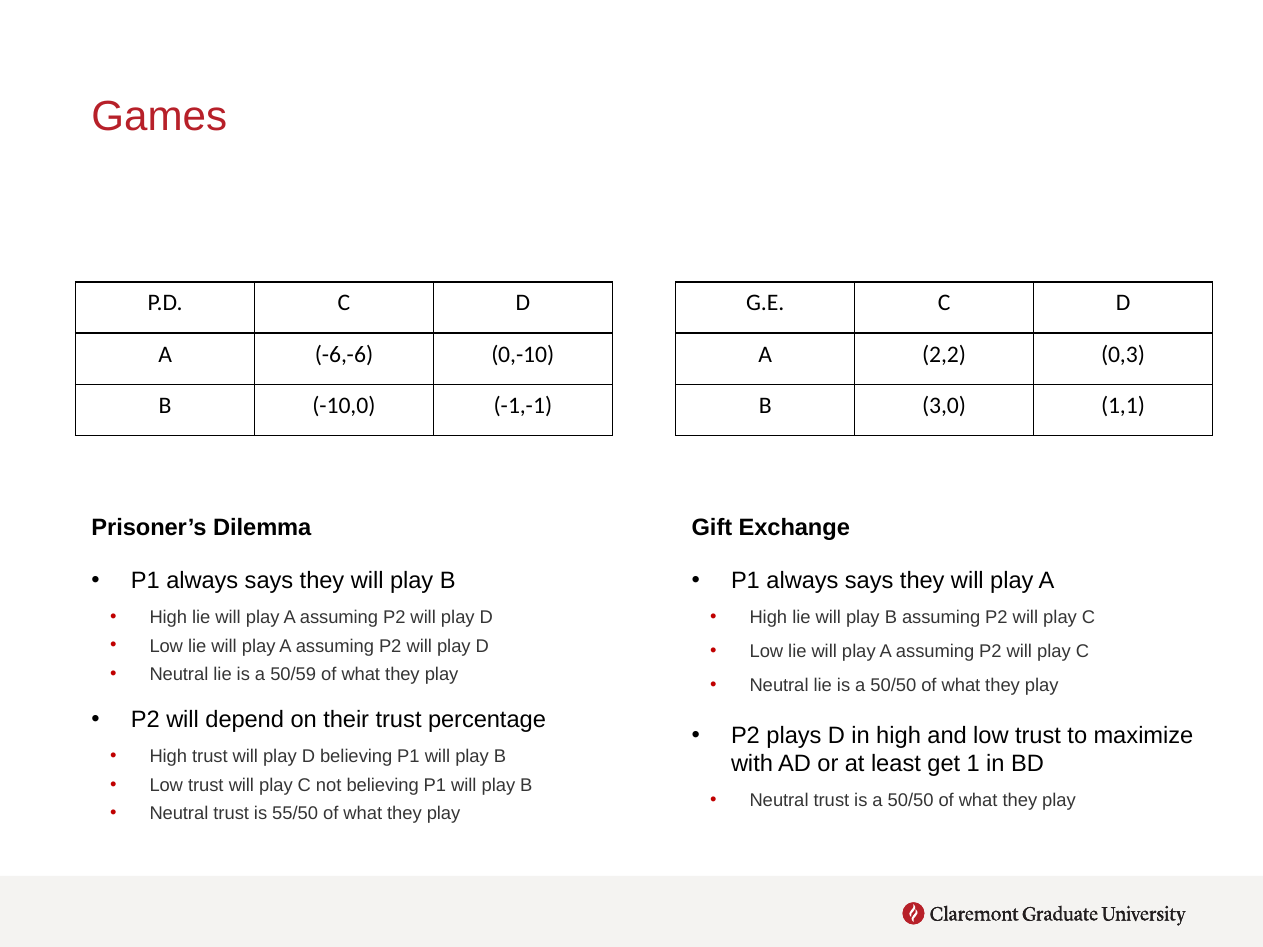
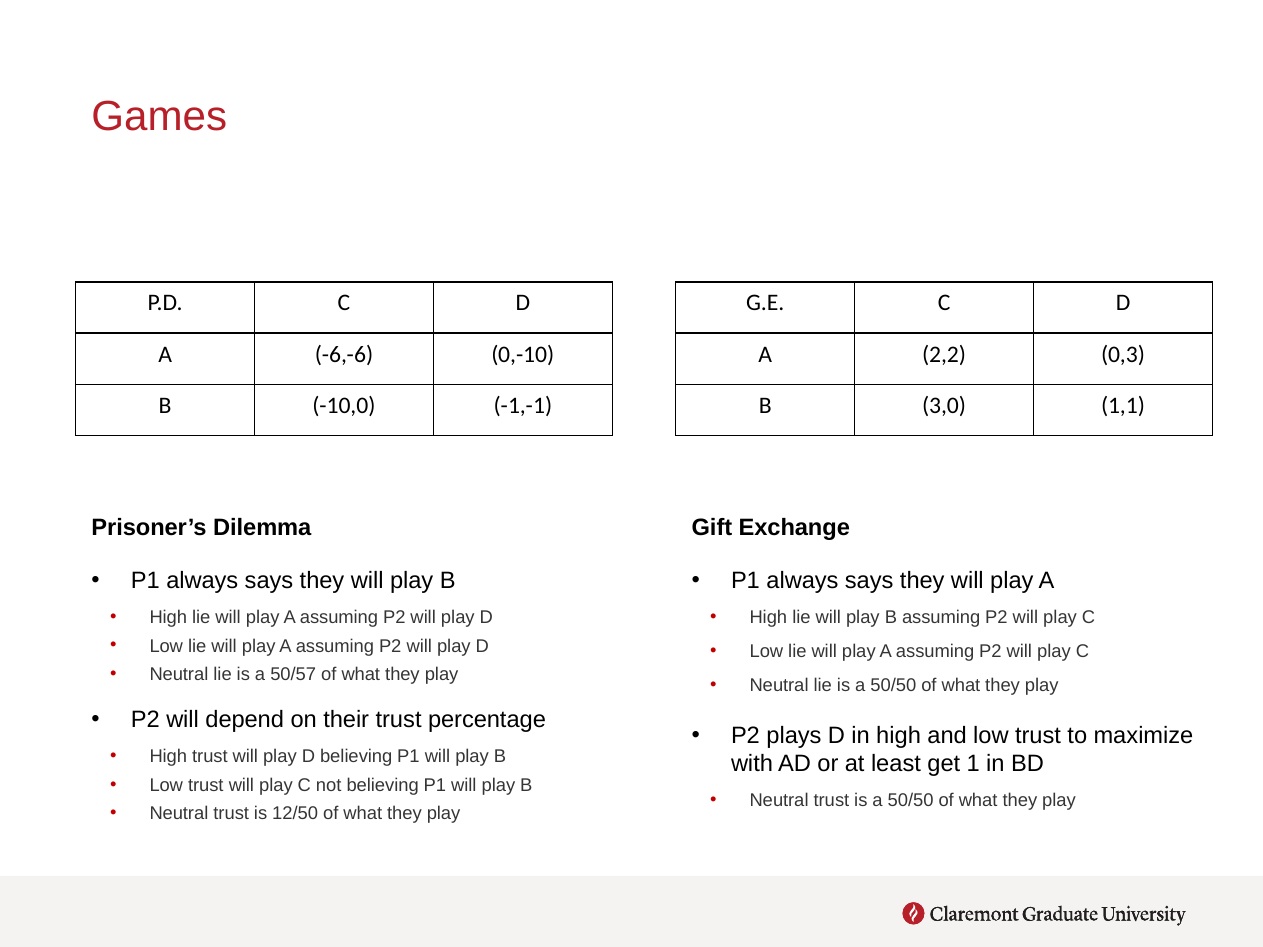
50/59: 50/59 -> 50/57 (293, 675)
55/50: 55/50 -> 12/50 (295, 814)
